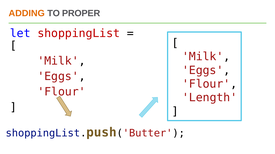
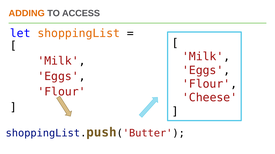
PROPER: PROPER -> ACCESS (81, 13)
shoppingList colour: red -> orange (79, 33)
Length: Length -> Cheese (210, 98)
